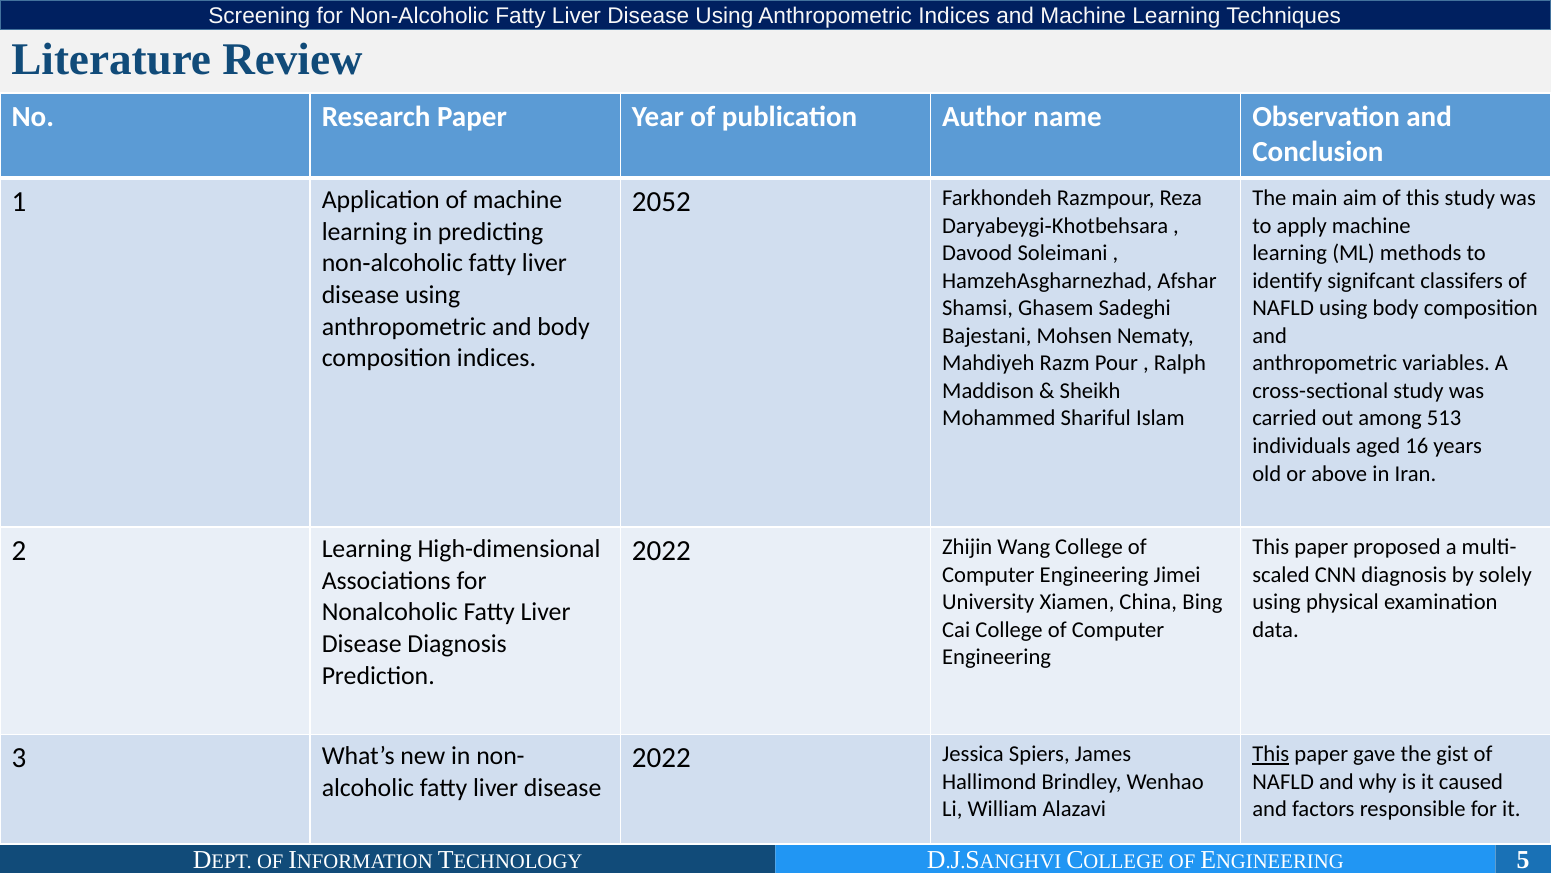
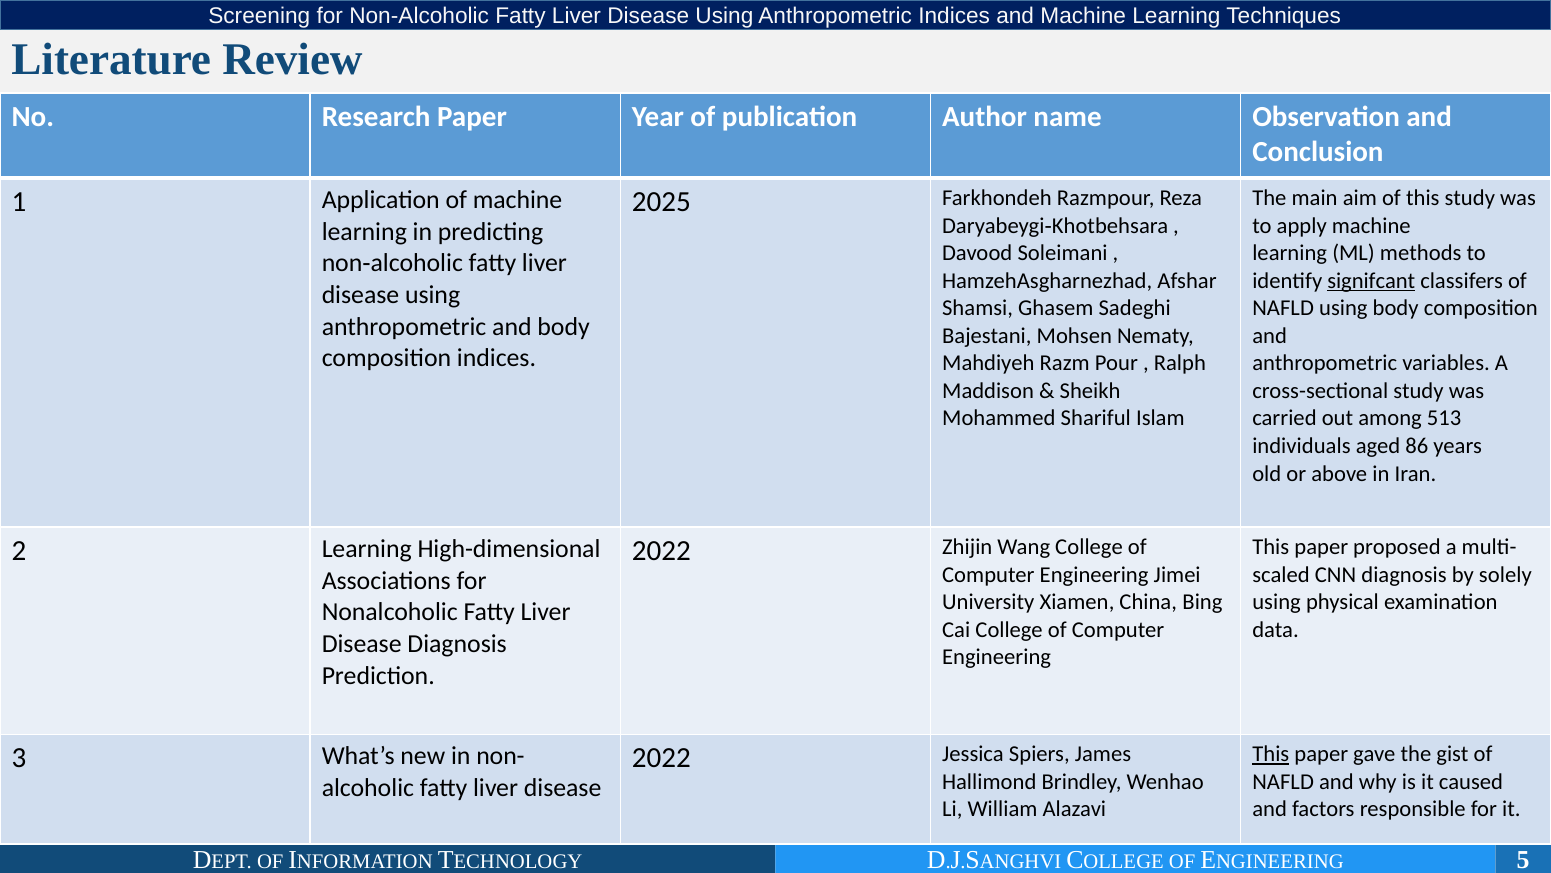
2052: 2052 -> 2025 (661, 202)
signifcant underline: none -> present (1371, 281)
16: 16 -> 86 (1417, 446)
